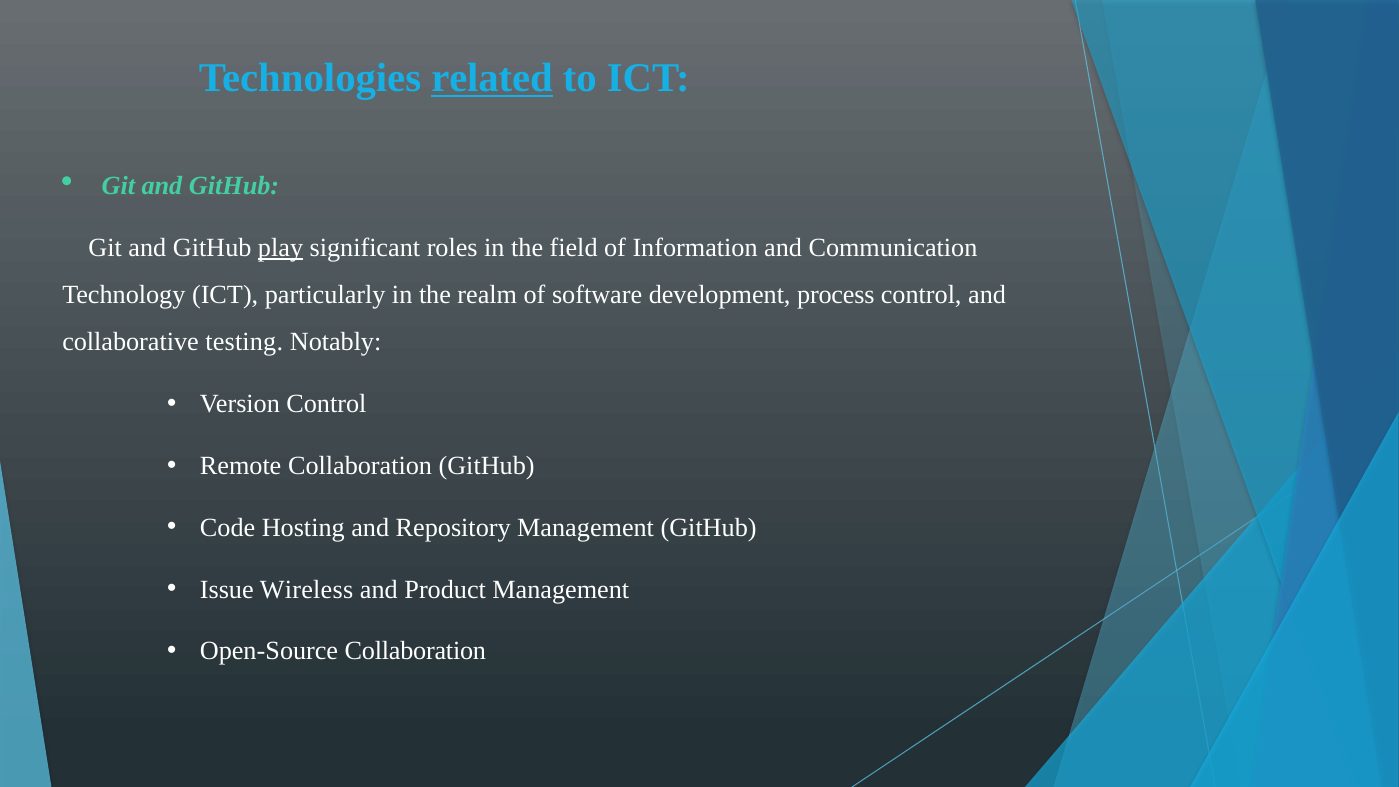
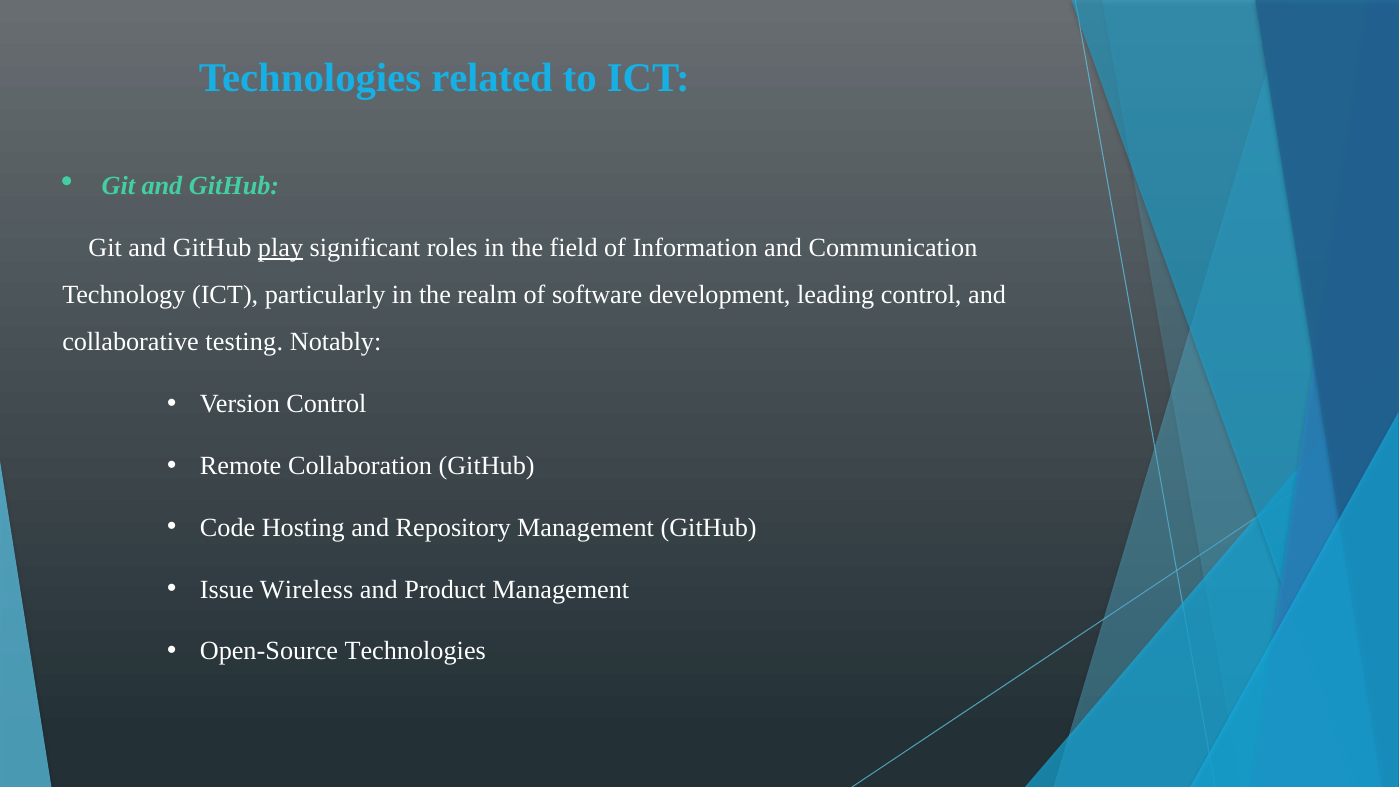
related underline: present -> none (492, 78)
process: process -> leading (836, 295)
Open-Source Collaboration: Collaboration -> Technologies (415, 651)
